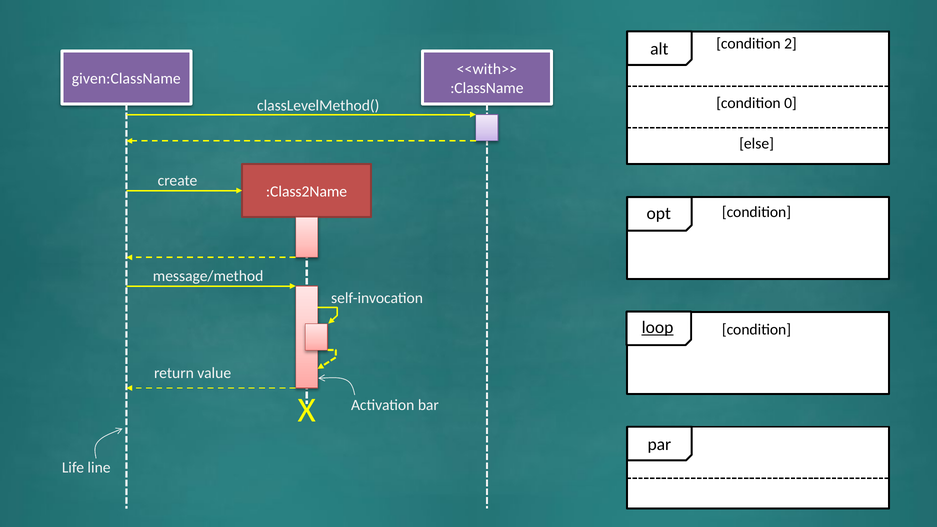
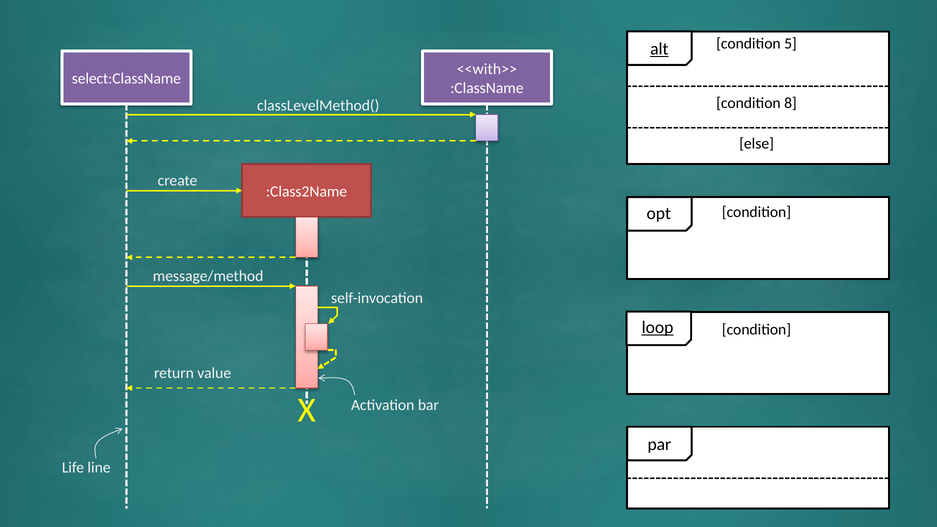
2: 2 -> 5 (790, 44)
alt underline: none -> present (659, 49)
given:ClassName: given:ClassName -> select:ClassName (126, 79)
0: 0 -> 8 (790, 103)
